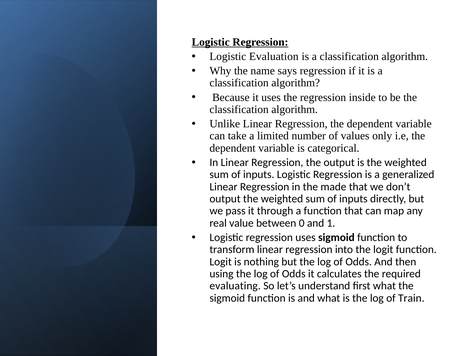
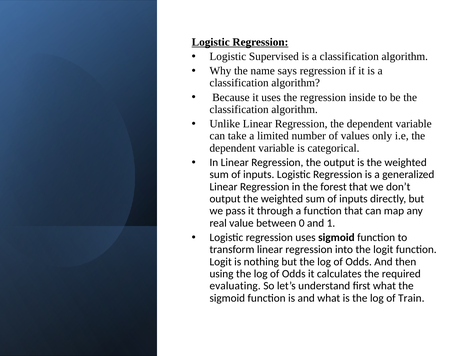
Evaluation: Evaluation -> Supervised (274, 56)
made: made -> forest (334, 186)
